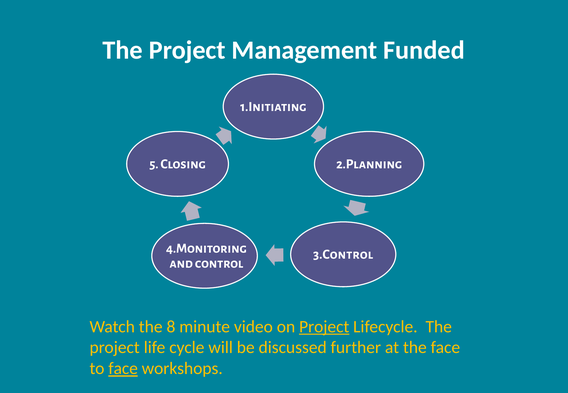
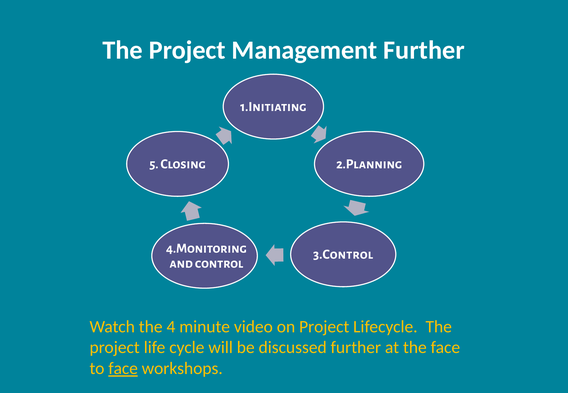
Management Funded: Funded -> Further (424, 50)
8: 8 -> 4 (171, 327)
Project underline: present -> none (324, 327)
